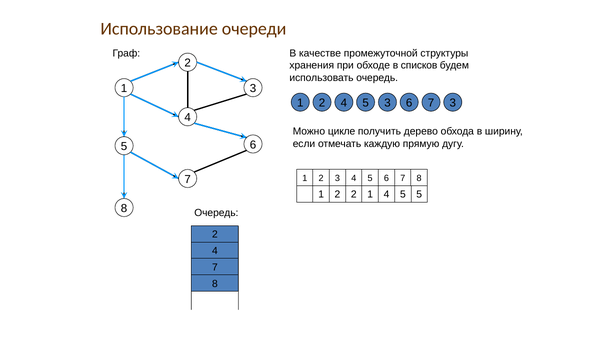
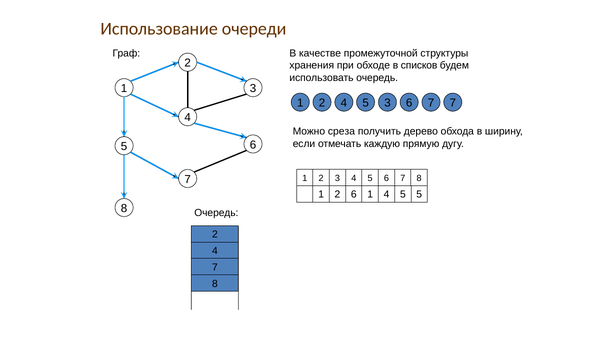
3: 3 -> 7 (453, 103)
цикле: цикле -> среза (341, 131)
2 2: 2 -> 6 (354, 195)
